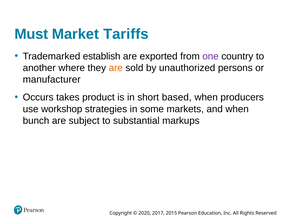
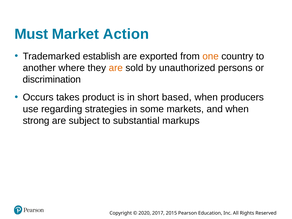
Tariffs: Tariffs -> Action (126, 34)
one colour: purple -> orange (211, 56)
manufacturer: manufacturer -> discrimination (52, 80)
workshop: workshop -> regarding (62, 109)
bunch: bunch -> strong (36, 121)
